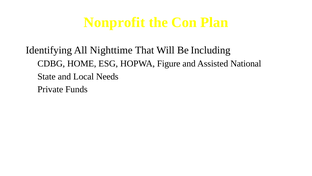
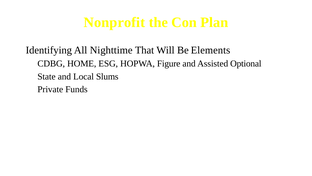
Including: Including -> Elements (211, 50)
National: National -> Optional (246, 64)
Needs: Needs -> Slums (107, 76)
